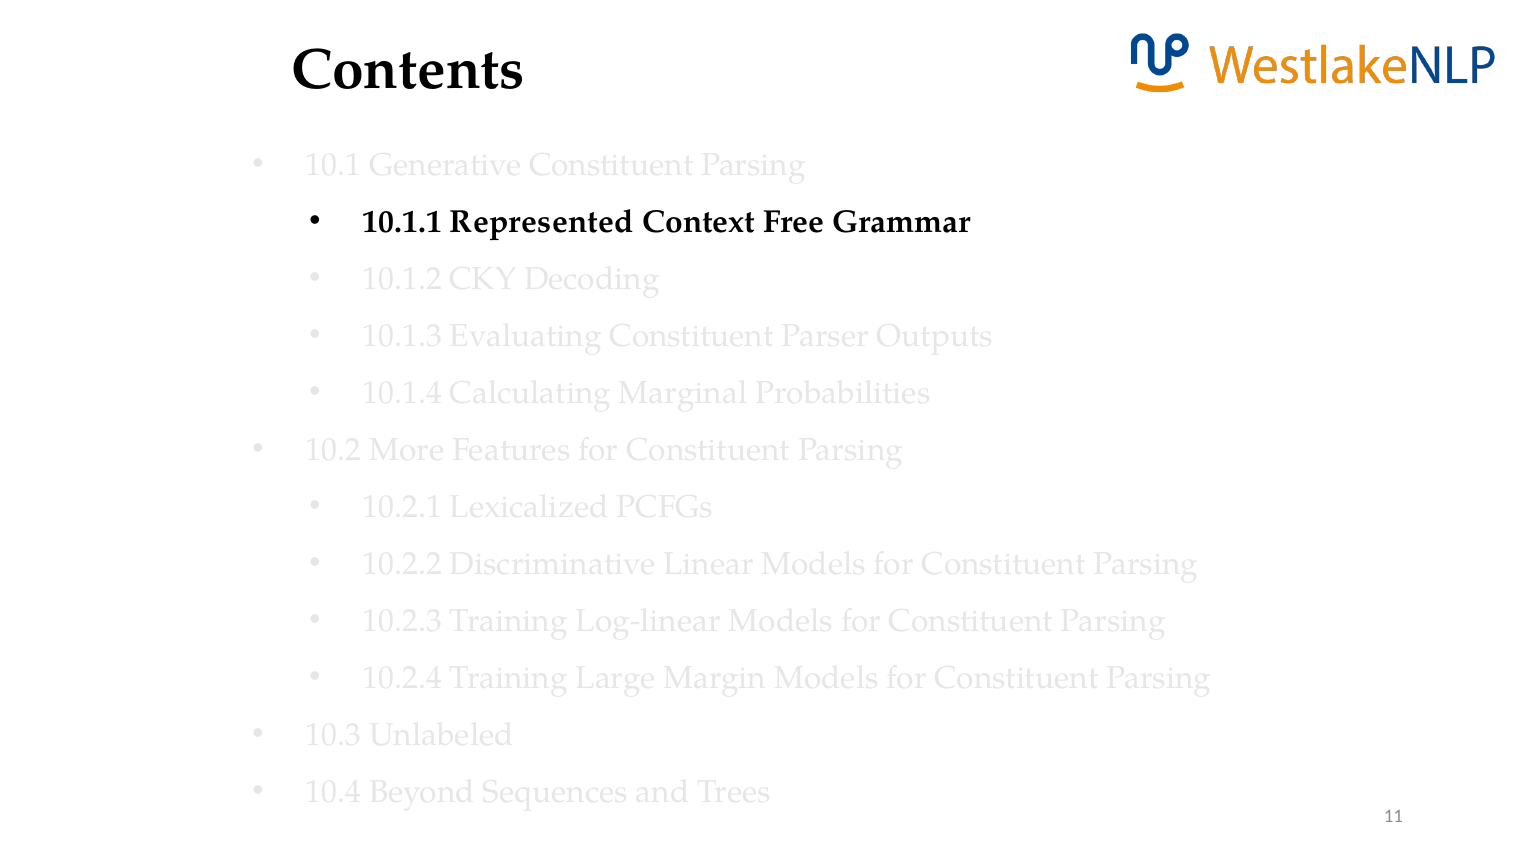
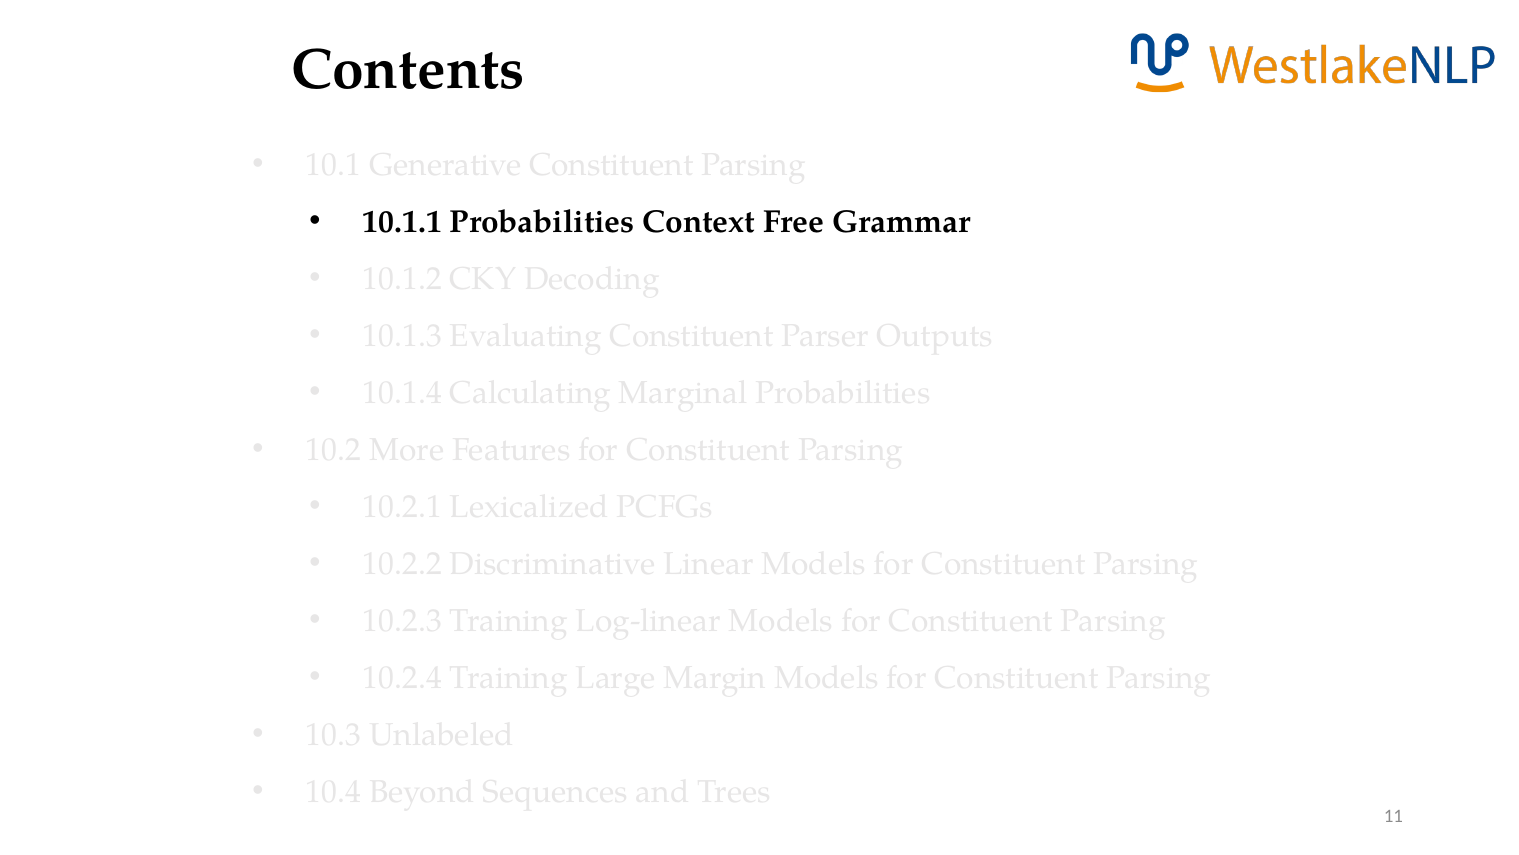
10.1.1 Represented: Represented -> Probabilities (542, 222)
